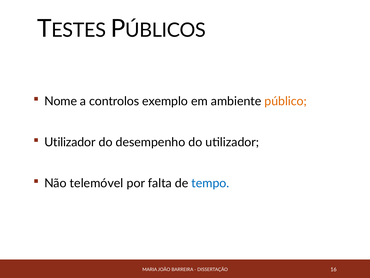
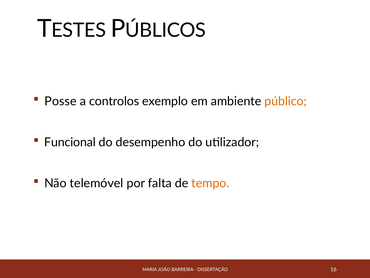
Nome: Nome -> Posse (61, 101)
Utilizador: Utilizador -> Funcional (70, 142)
tempo colour: blue -> orange (210, 183)
